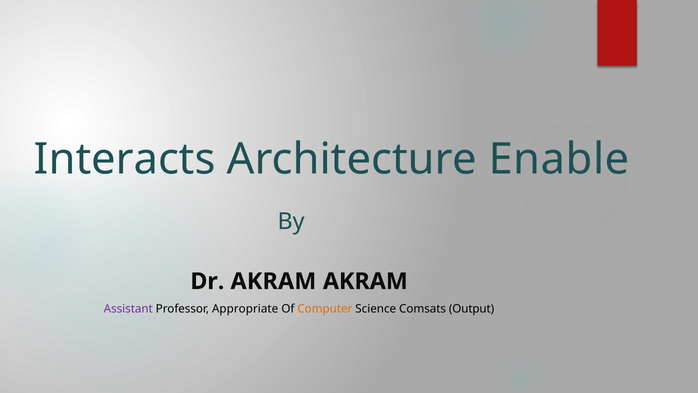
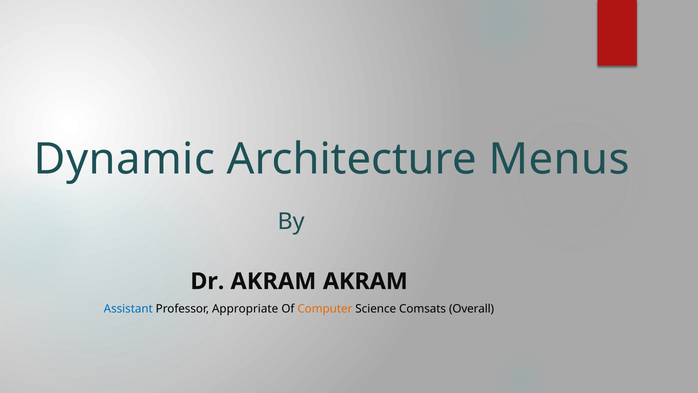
Interacts: Interacts -> Dynamic (125, 159)
Enable: Enable -> Menus (559, 159)
Assistant colour: purple -> blue (128, 308)
Output: Output -> Overall (472, 308)
